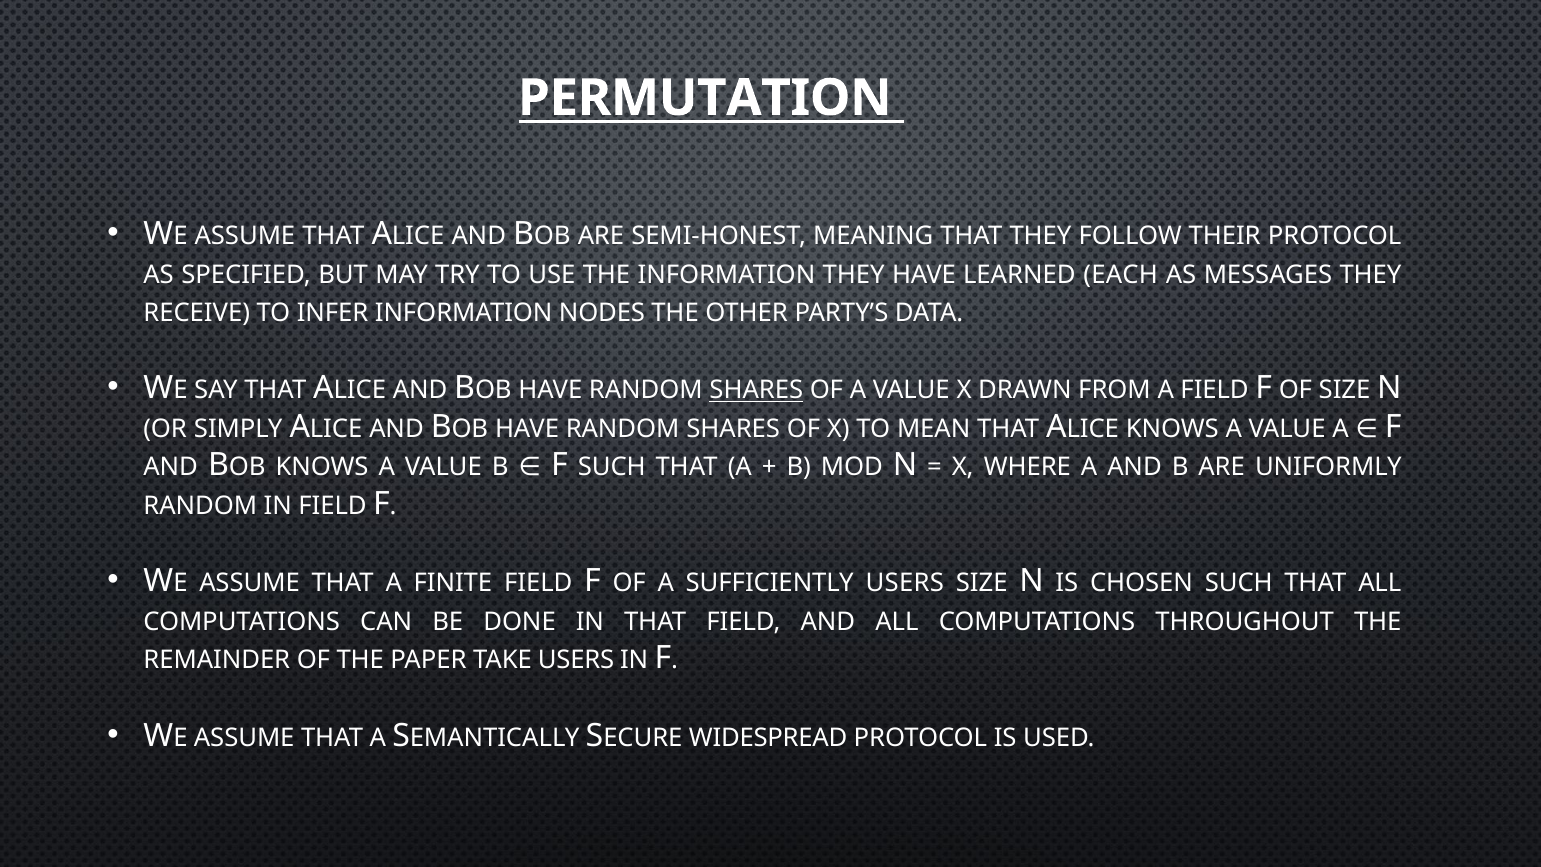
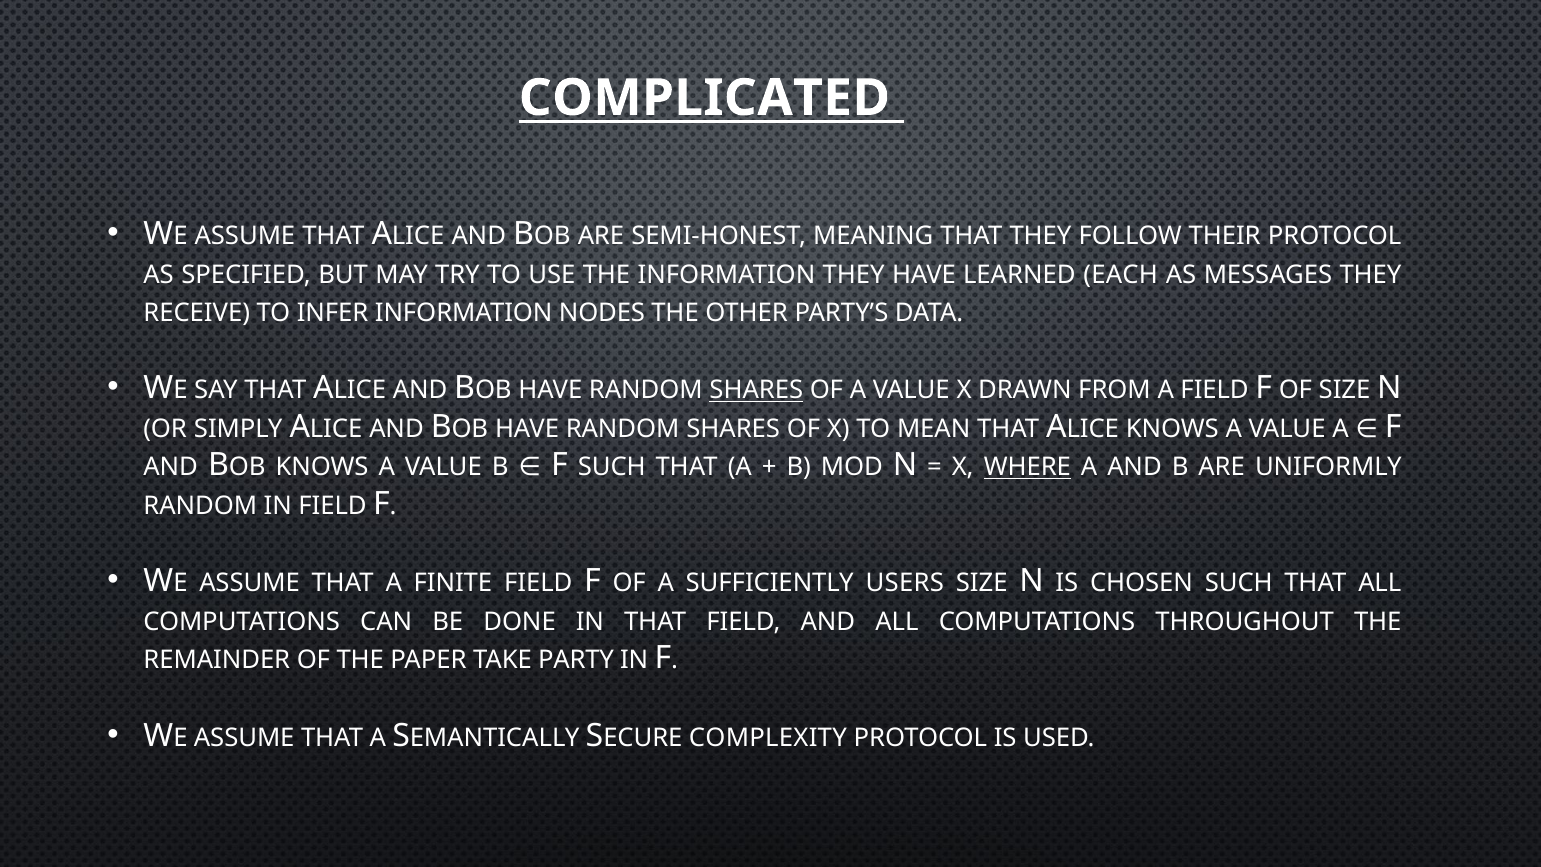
PERMUTATION: PERMUTATION -> COMPLICATED (704, 98)
WHERE underline: none -> present (1027, 467)
TAKE USERS: USERS -> PARTY (576, 660)
WIDESPREAD: WIDESPREAD -> COMPLEXITY (768, 737)
